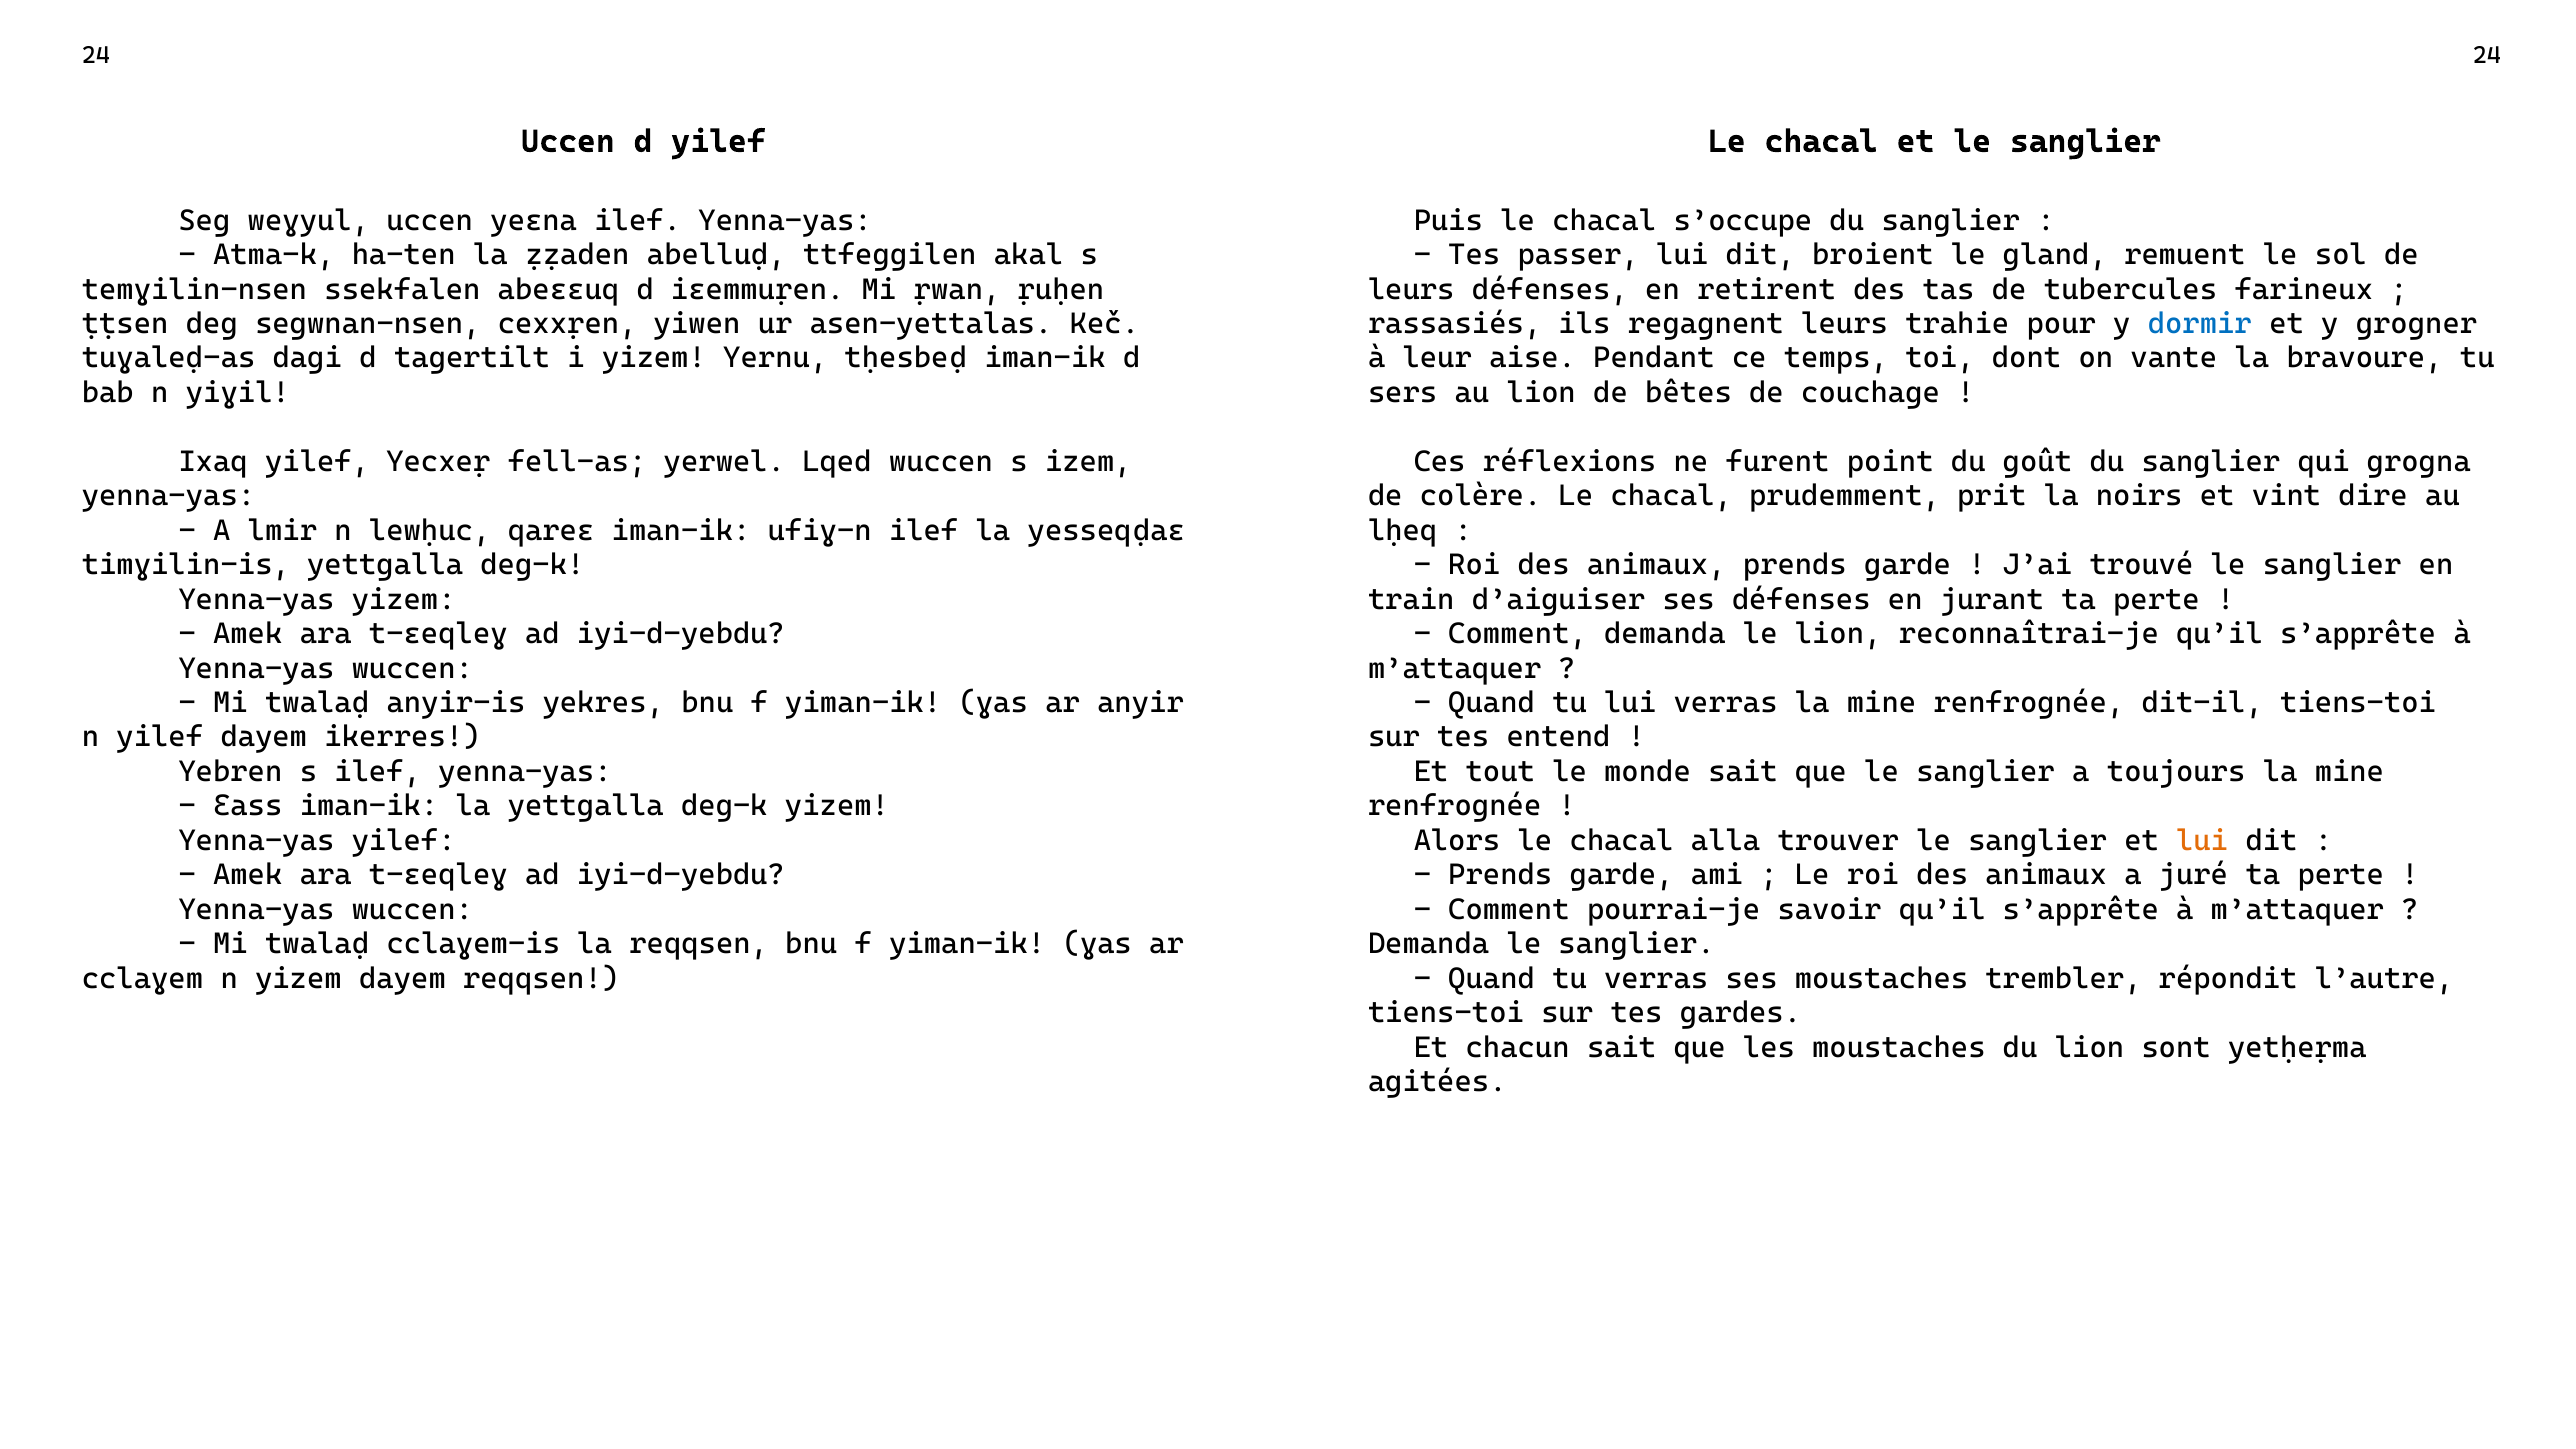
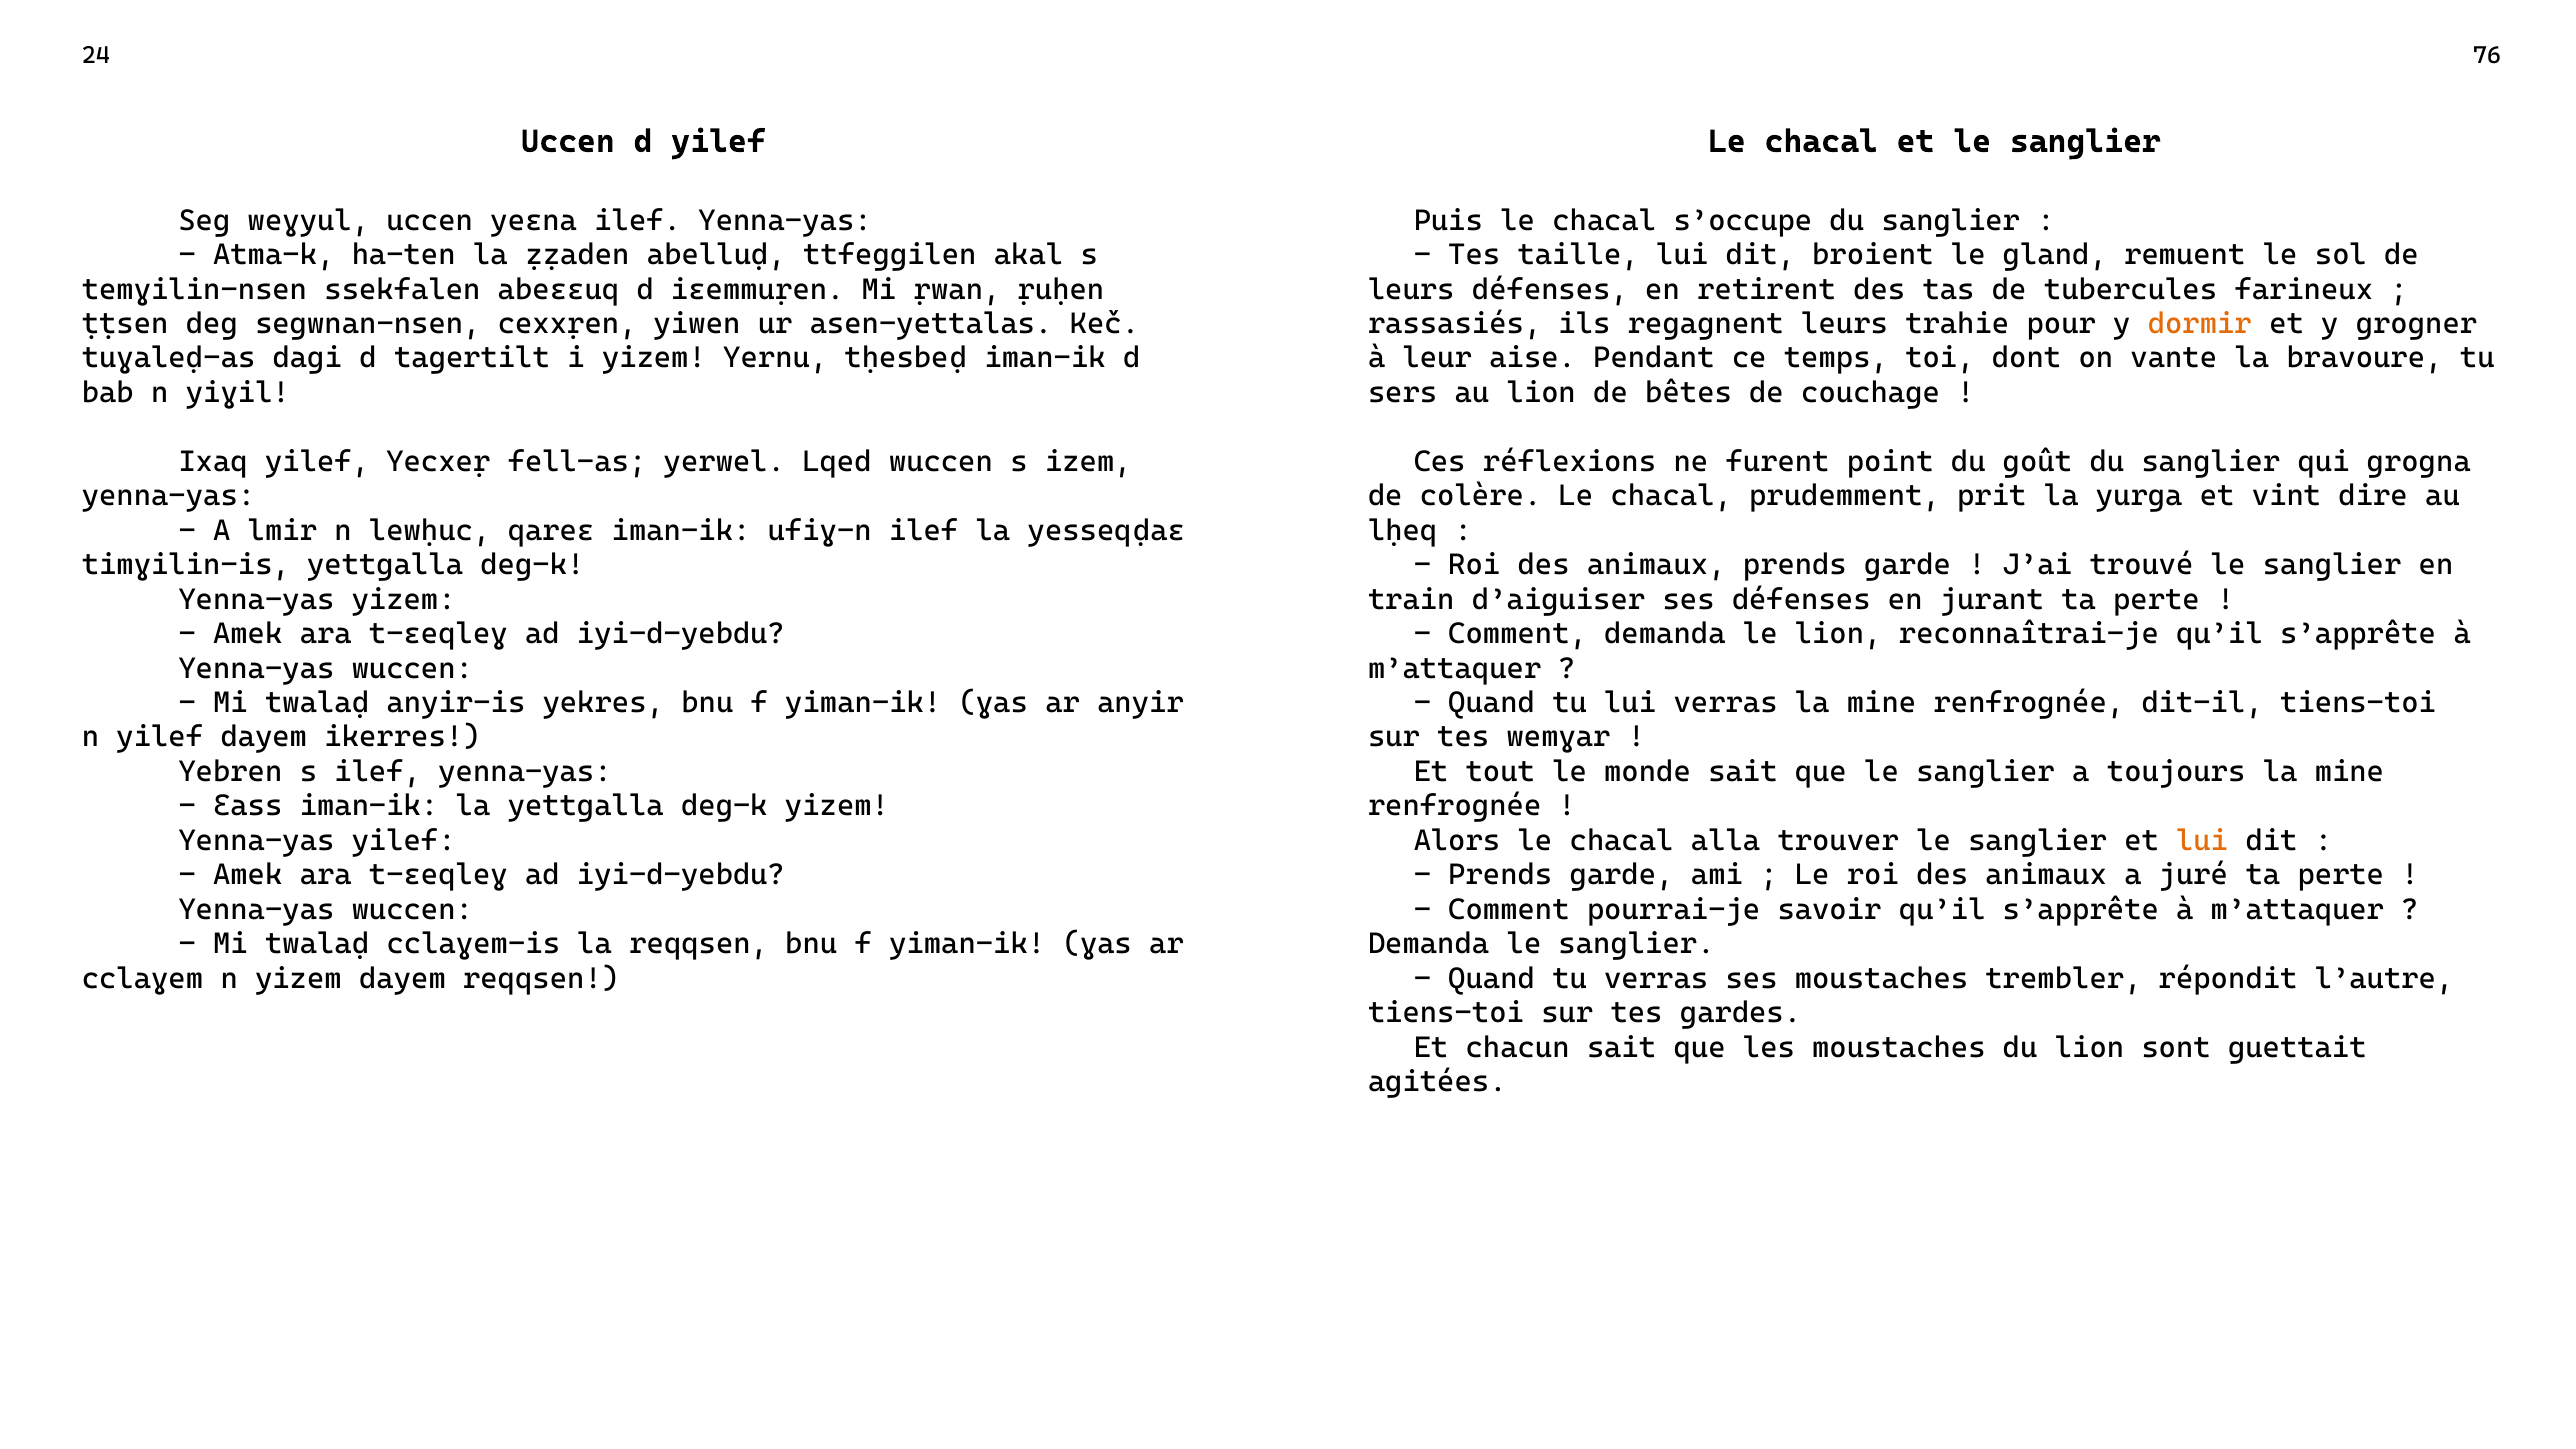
24 24: 24 -> 76 (2487, 56)
passer: passer -> taille (1578, 255)
dormir colour: blue -> orange (2200, 324)
noirs: noirs -> yurga (2139, 496)
entend: entend -> wemɣar (1559, 737)
yetḥeṛma: yetḥeṛma -> guettait (2297, 1047)
